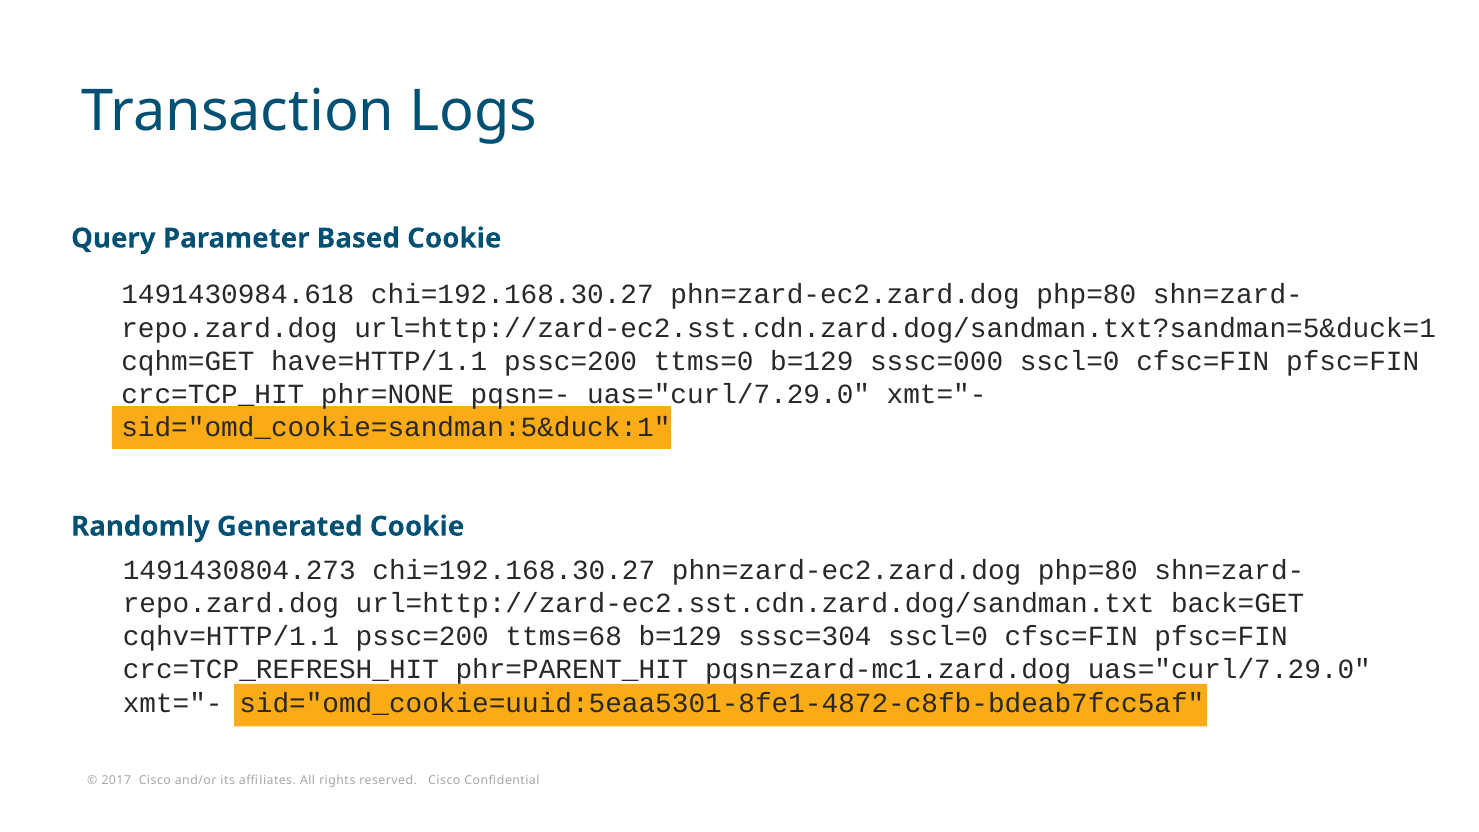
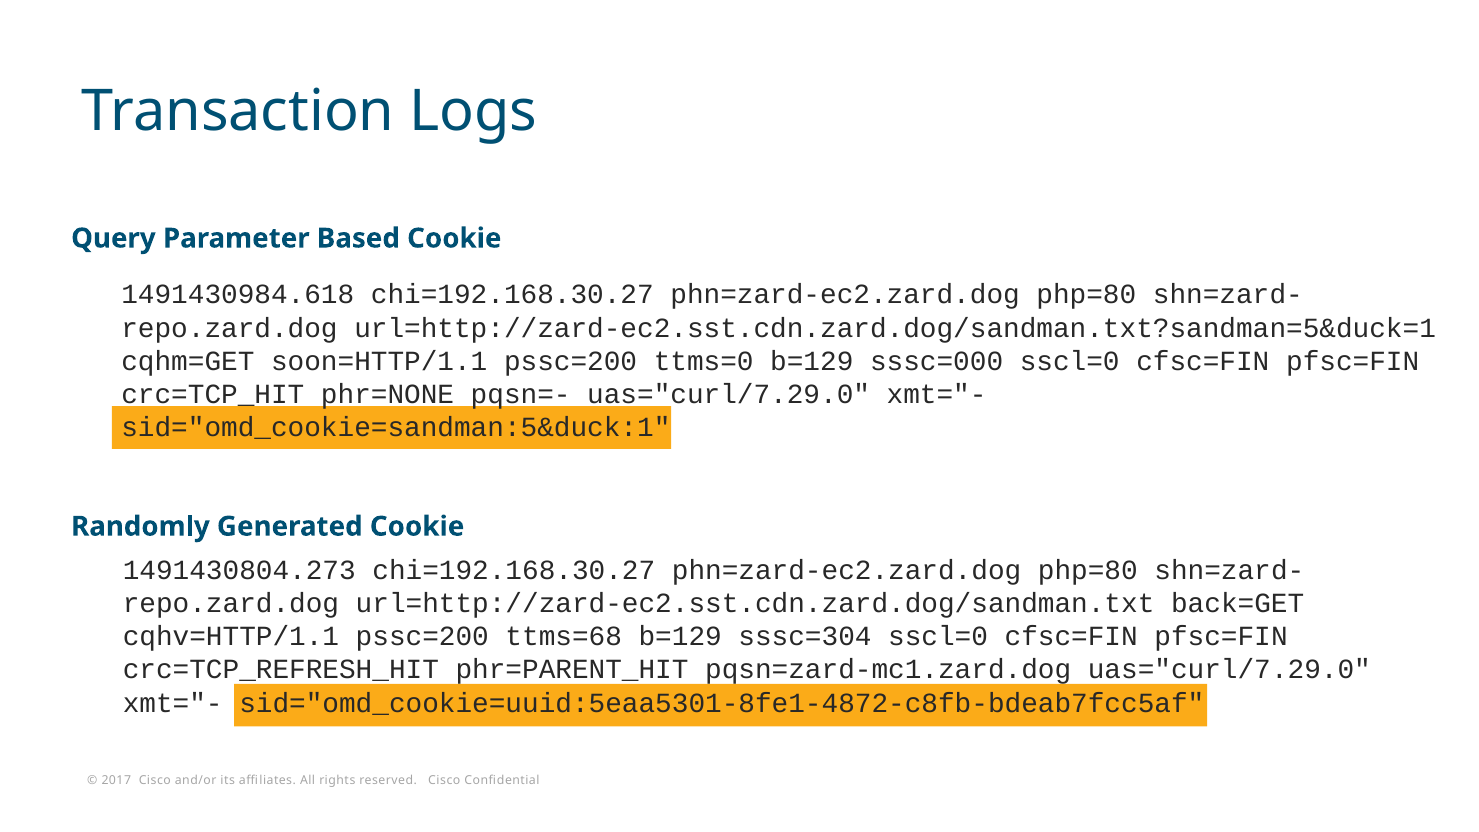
have=HTTP/1.1: have=HTTP/1.1 -> soon=HTTP/1.1 (379, 361)
